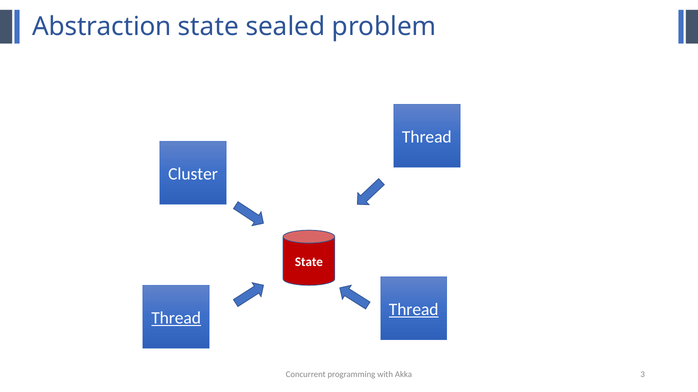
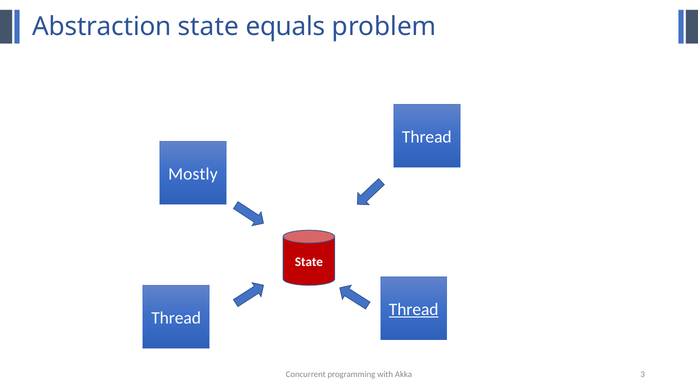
sealed: sealed -> equals (286, 27)
Cluster: Cluster -> Mostly (193, 174)
Thread underline: present -> none (176, 319)
